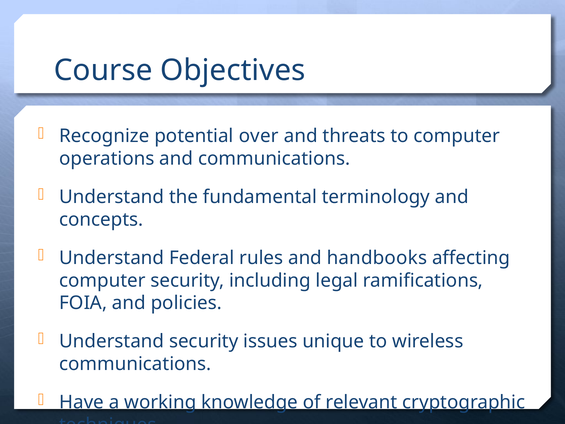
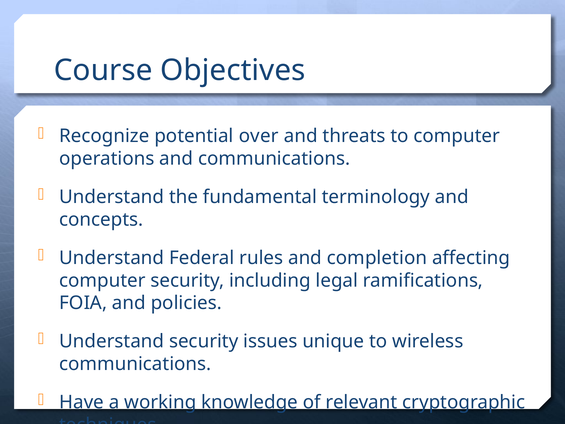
handbooks: handbooks -> completion (377, 258)
